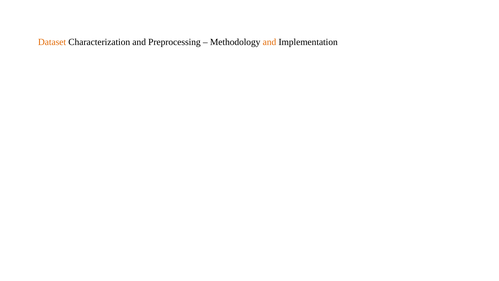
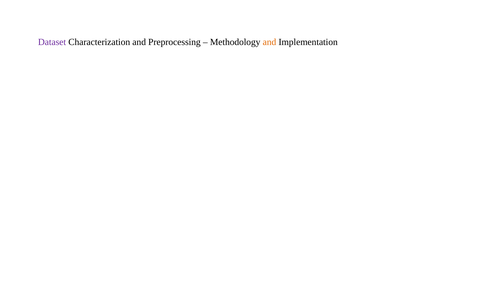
Dataset colour: orange -> purple (52, 42)
